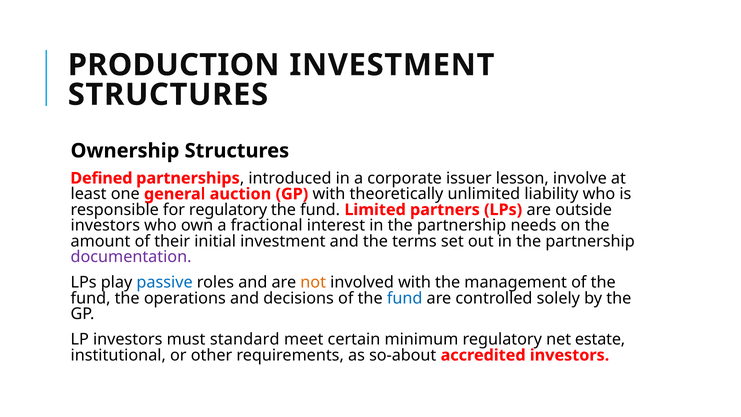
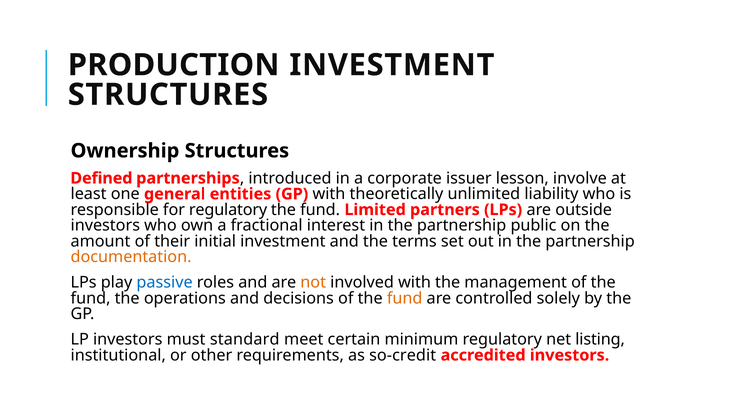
auction: auction -> entities (241, 194)
needs: needs -> public (533, 225)
documentation colour: purple -> orange (131, 257)
fund colour: blue -> orange (405, 298)
estate: estate -> listing (600, 339)
so-about: so-about -> so-credit (403, 355)
